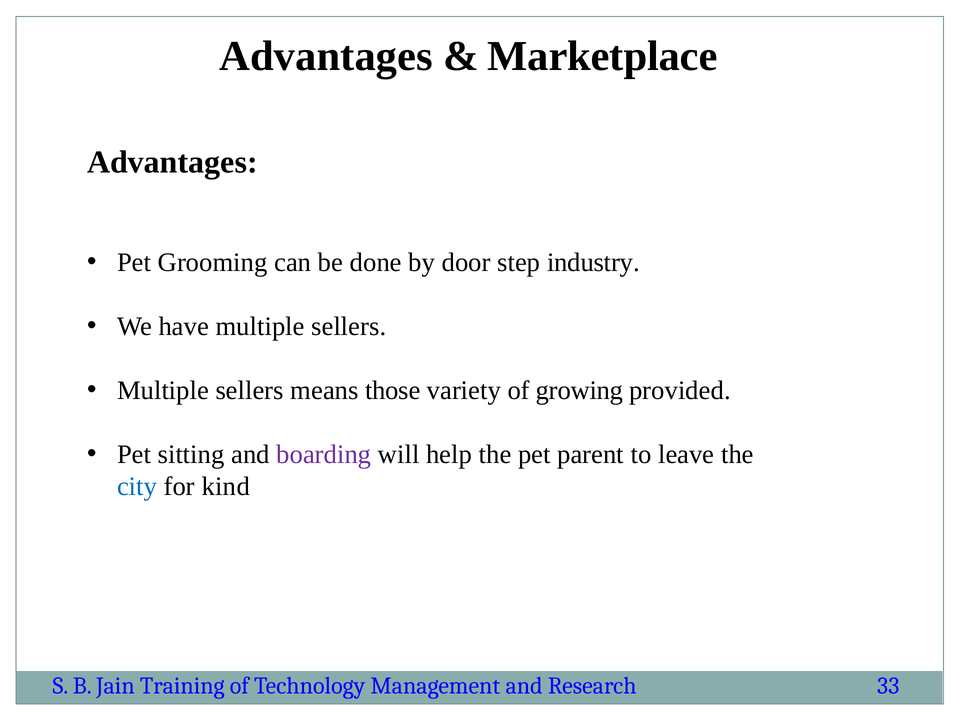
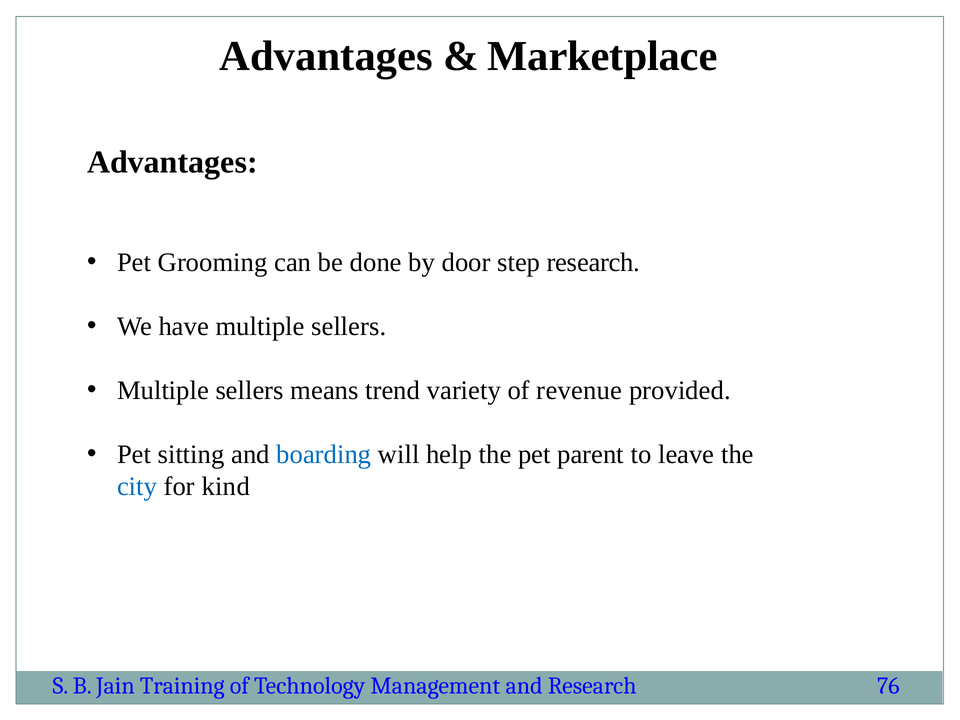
step industry: industry -> research (593, 262)
those: those -> trend (393, 390)
growing: growing -> revenue (579, 390)
boarding colour: purple -> blue (324, 454)
33: 33 -> 76 (888, 686)
